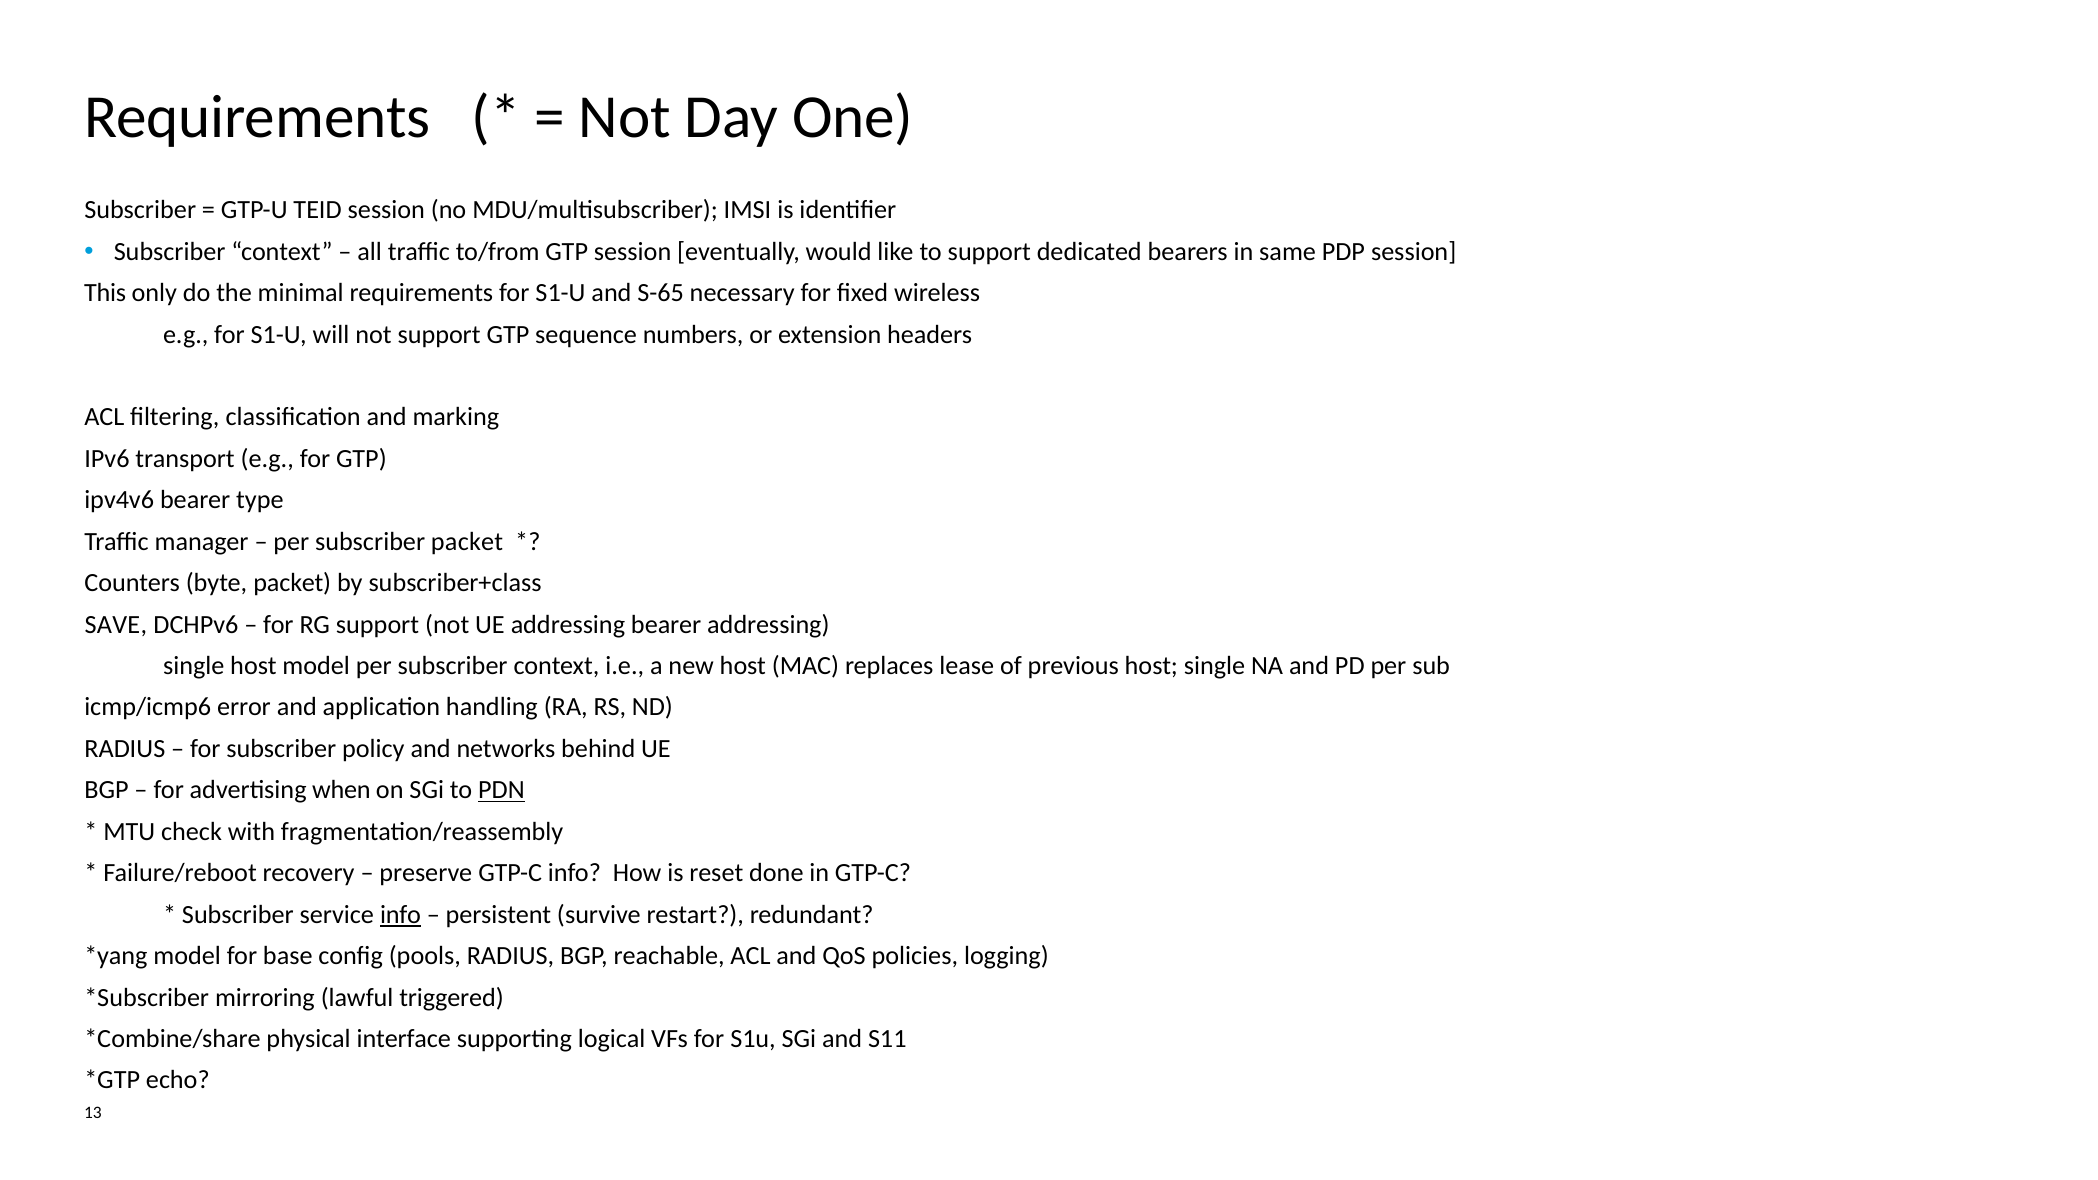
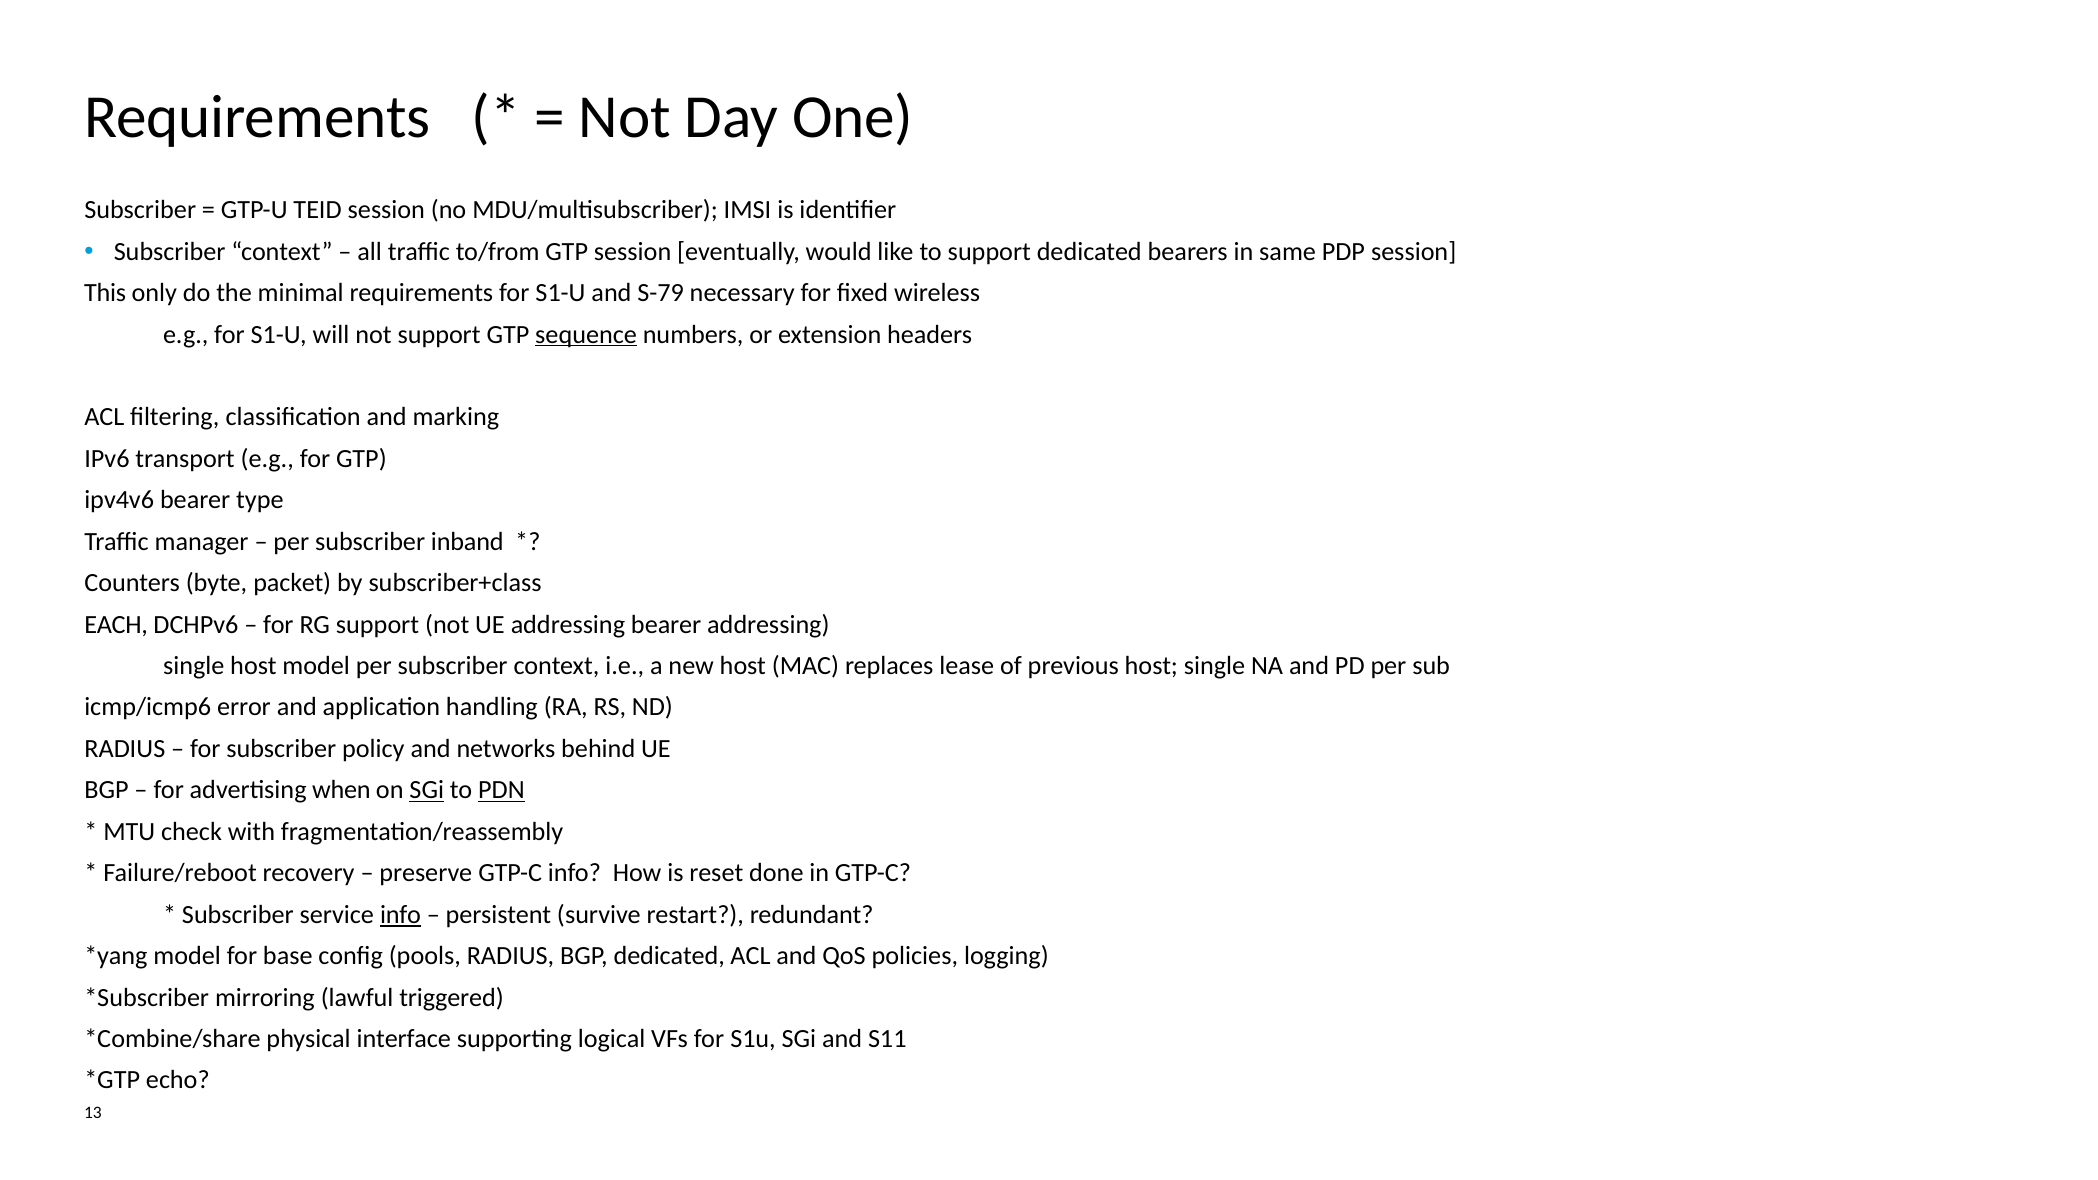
S-65: S-65 -> S-79 (661, 293)
sequence underline: none -> present (586, 334)
subscriber packet: packet -> inband (467, 542)
SAVE: SAVE -> EACH (116, 625)
SGi underline: none -> present (427, 790)
BGP reachable: reachable -> dedicated (669, 956)
